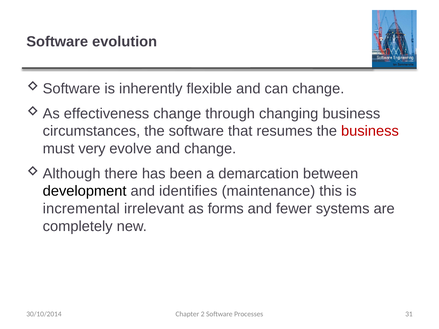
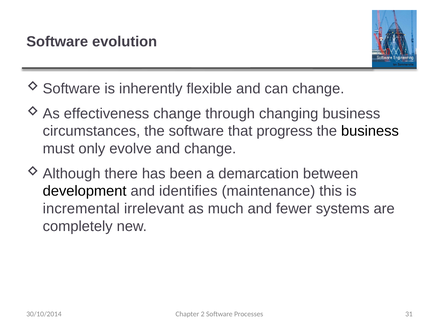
resumes: resumes -> progress (285, 131)
business colour: red -> black (370, 131)
very: very -> only (92, 149)
forms: forms -> much (226, 209)
